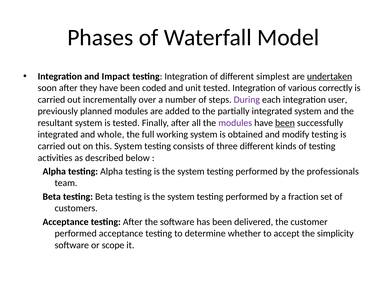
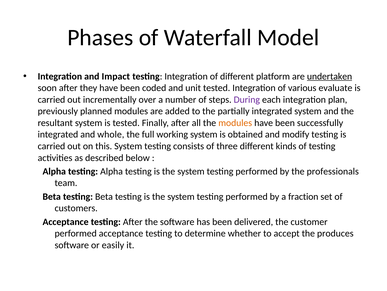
simplest: simplest -> platform (273, 76)
correctly: correctly -> evaluate (335, 88)
user: user -> plan (338, 99)
modules colour: purple -> orange (235, 123)
been underline: present -> none (285, 123)
simplicity: simplicity -> produces (335, 233)
scope: scope -> easily (113, 244)
